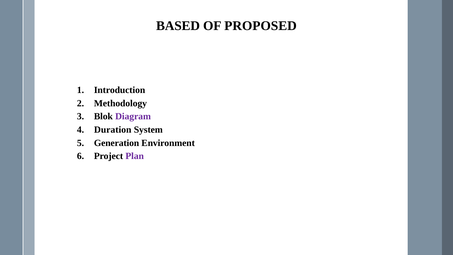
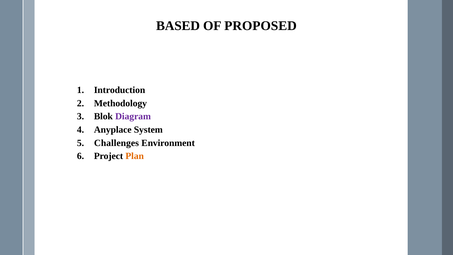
Duration: Duration -> Anyplace (113, 130)
Generation: Generation -> Challenges (116, 143)
Plan colour: purple -> orange (135, 156)
